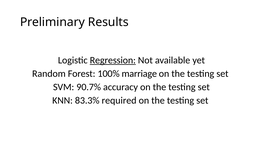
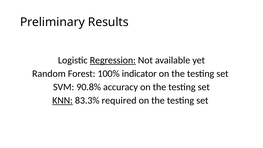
marriage: marriage -> indicator (139, 74)
90.7%: 90.7% -> 90.8% (89, 87)
KNN underline: none -> present (63, 100)
